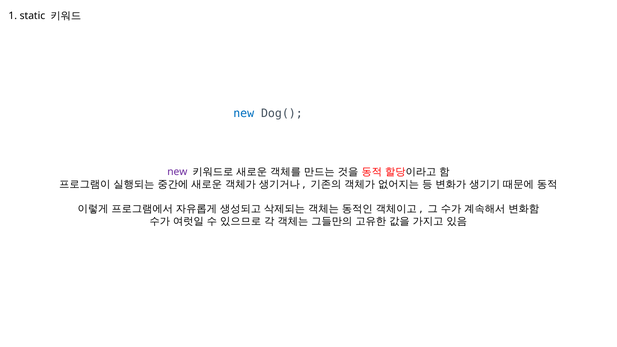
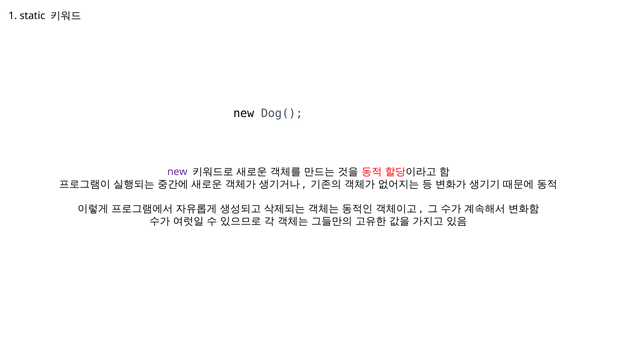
new colour: blue -> black (244, 113)
